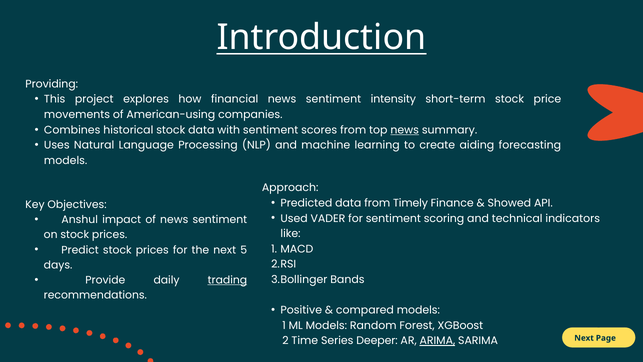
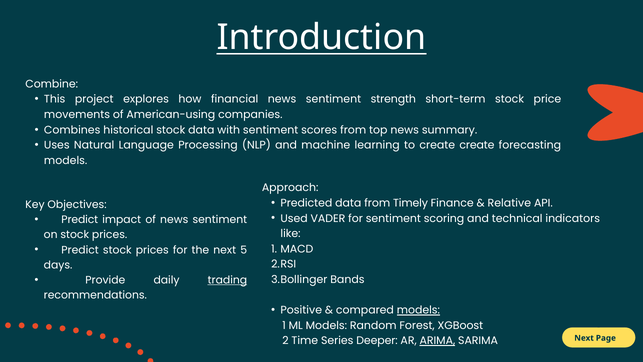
Providing: Providing -> Combine (52, 84)
intensity: intensity -> strength (393, 99)
news underline: present -> none (405, 130)
create aiding: aiding -> create (477, 145)
Showed: Showed -> Relative (509, 203)
Anshul: Anshul -> Predict (80, 219)
models underline: none -> present (418, 310)
